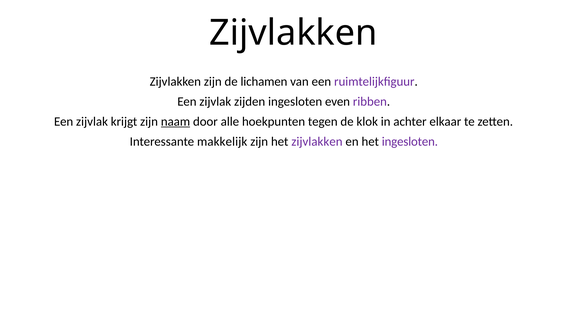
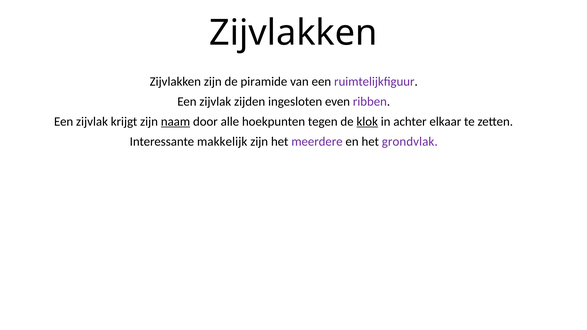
lichamen: lichamen -> piramide (264, 82)
klok underline: none -> present (367, 122)
het zijvlakken: zijvlakken -> meerdere (317, 142)
het ingesloten: ingesloten -> grondvlak (410, 142)
